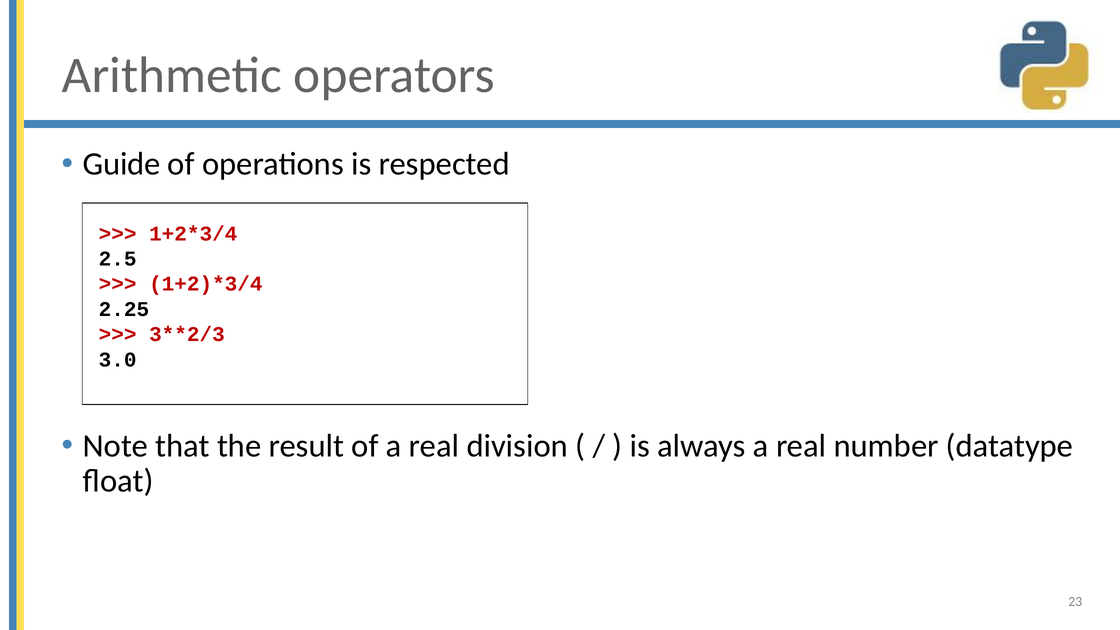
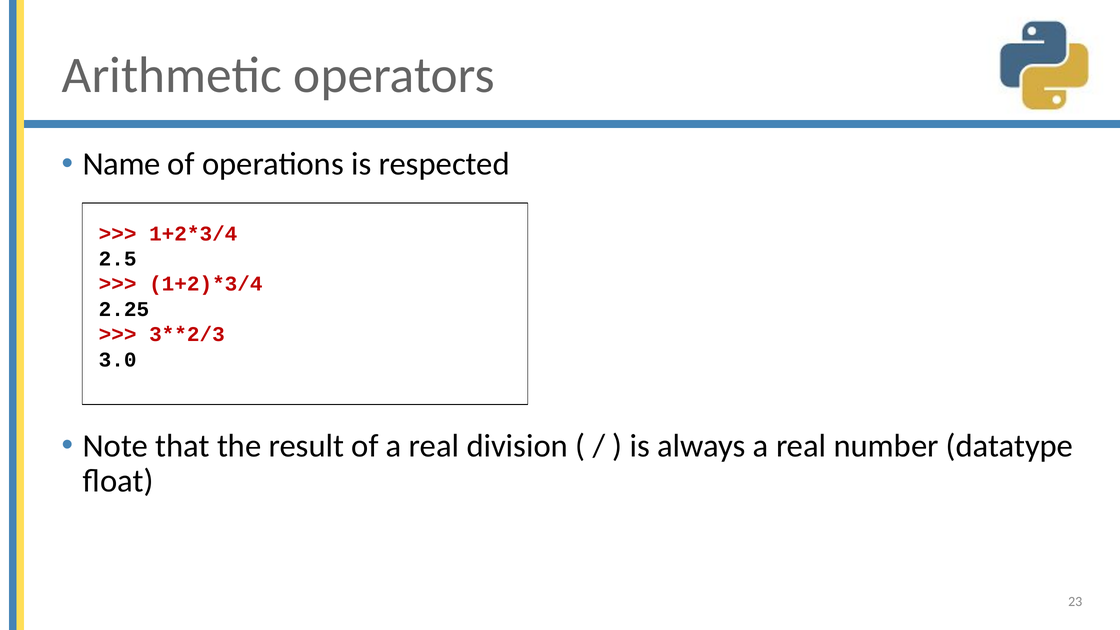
Guide: Guide -> Name (122, 164)
